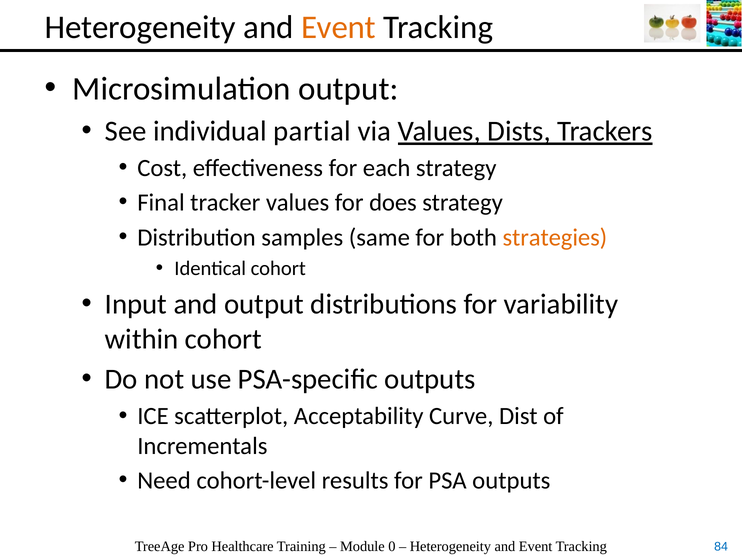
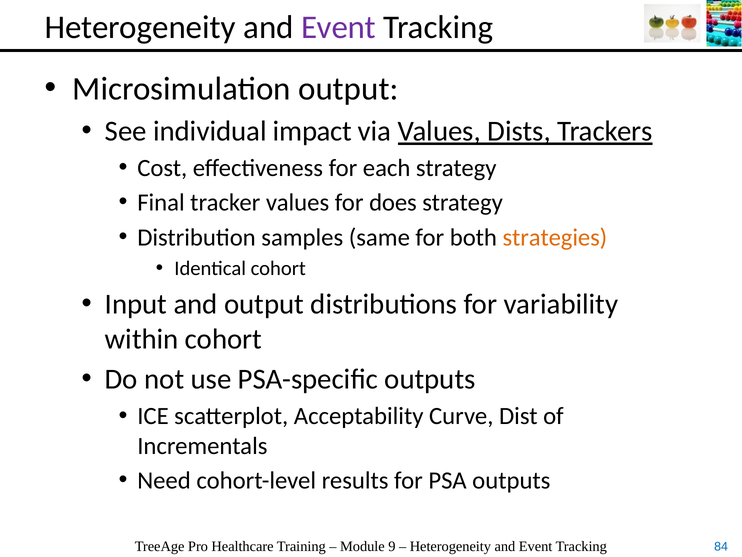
Event colour: orange -> purple (338, 28)
partial: partial -> impact (312, 131)
0: 0 -> 9 (392, 546)
